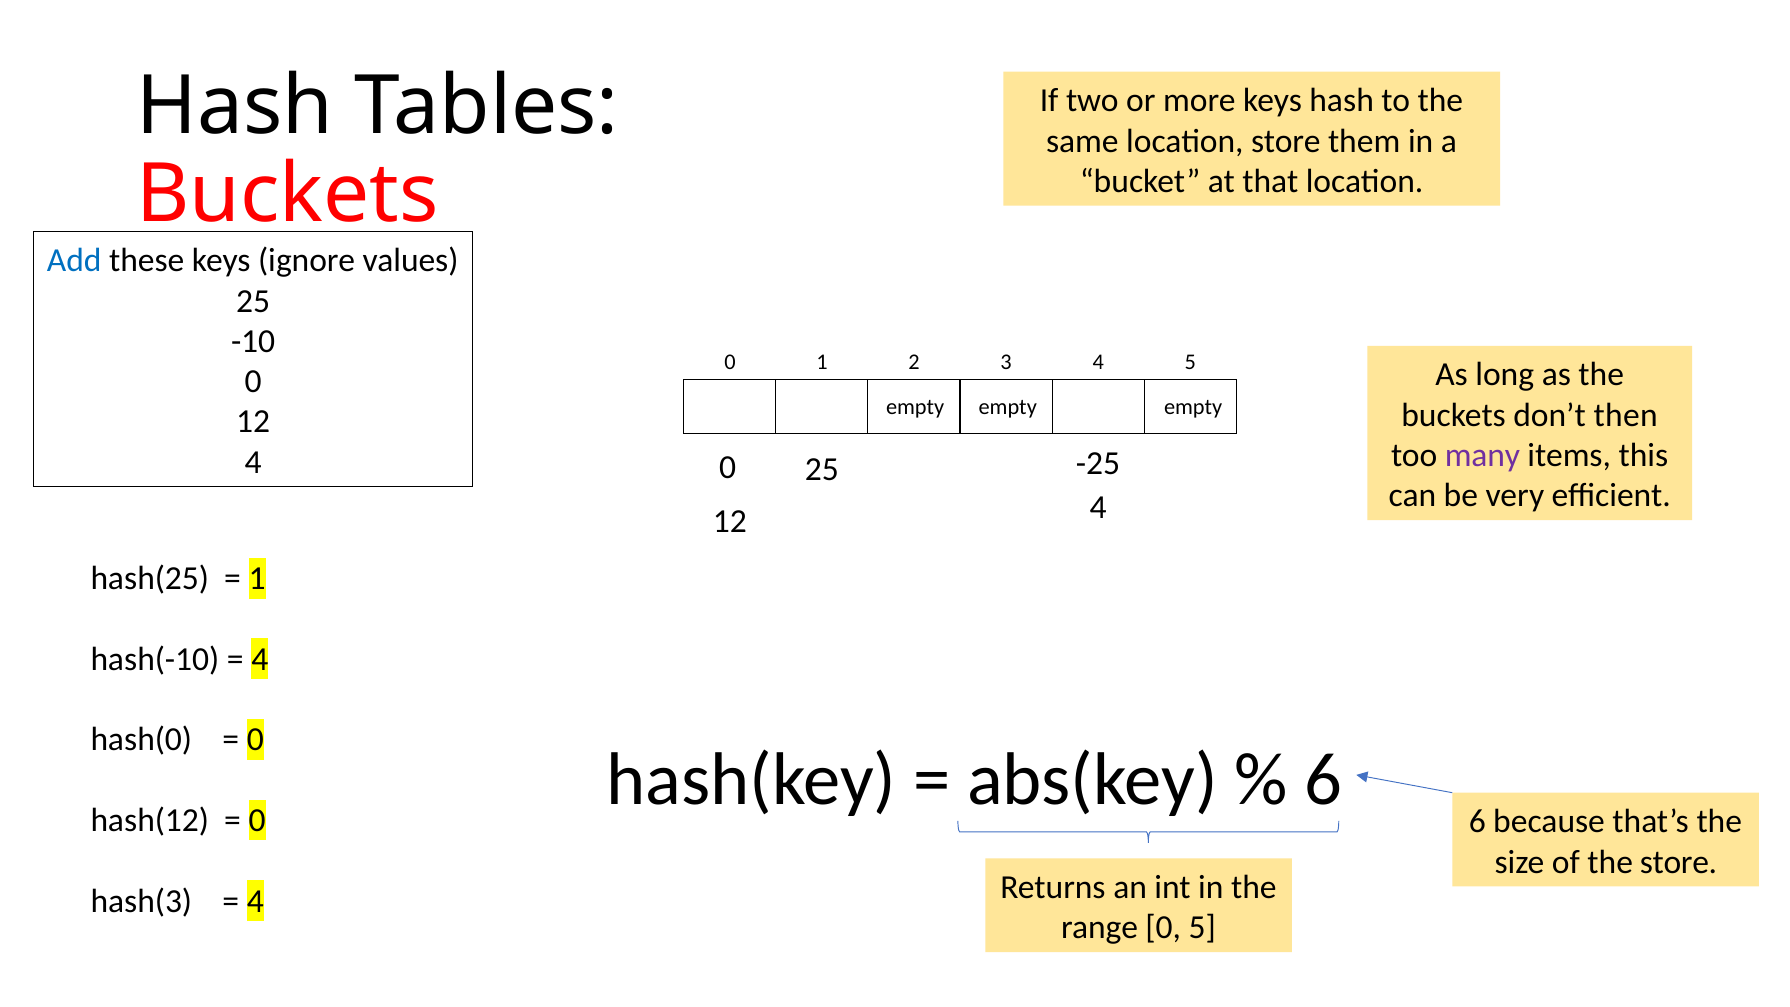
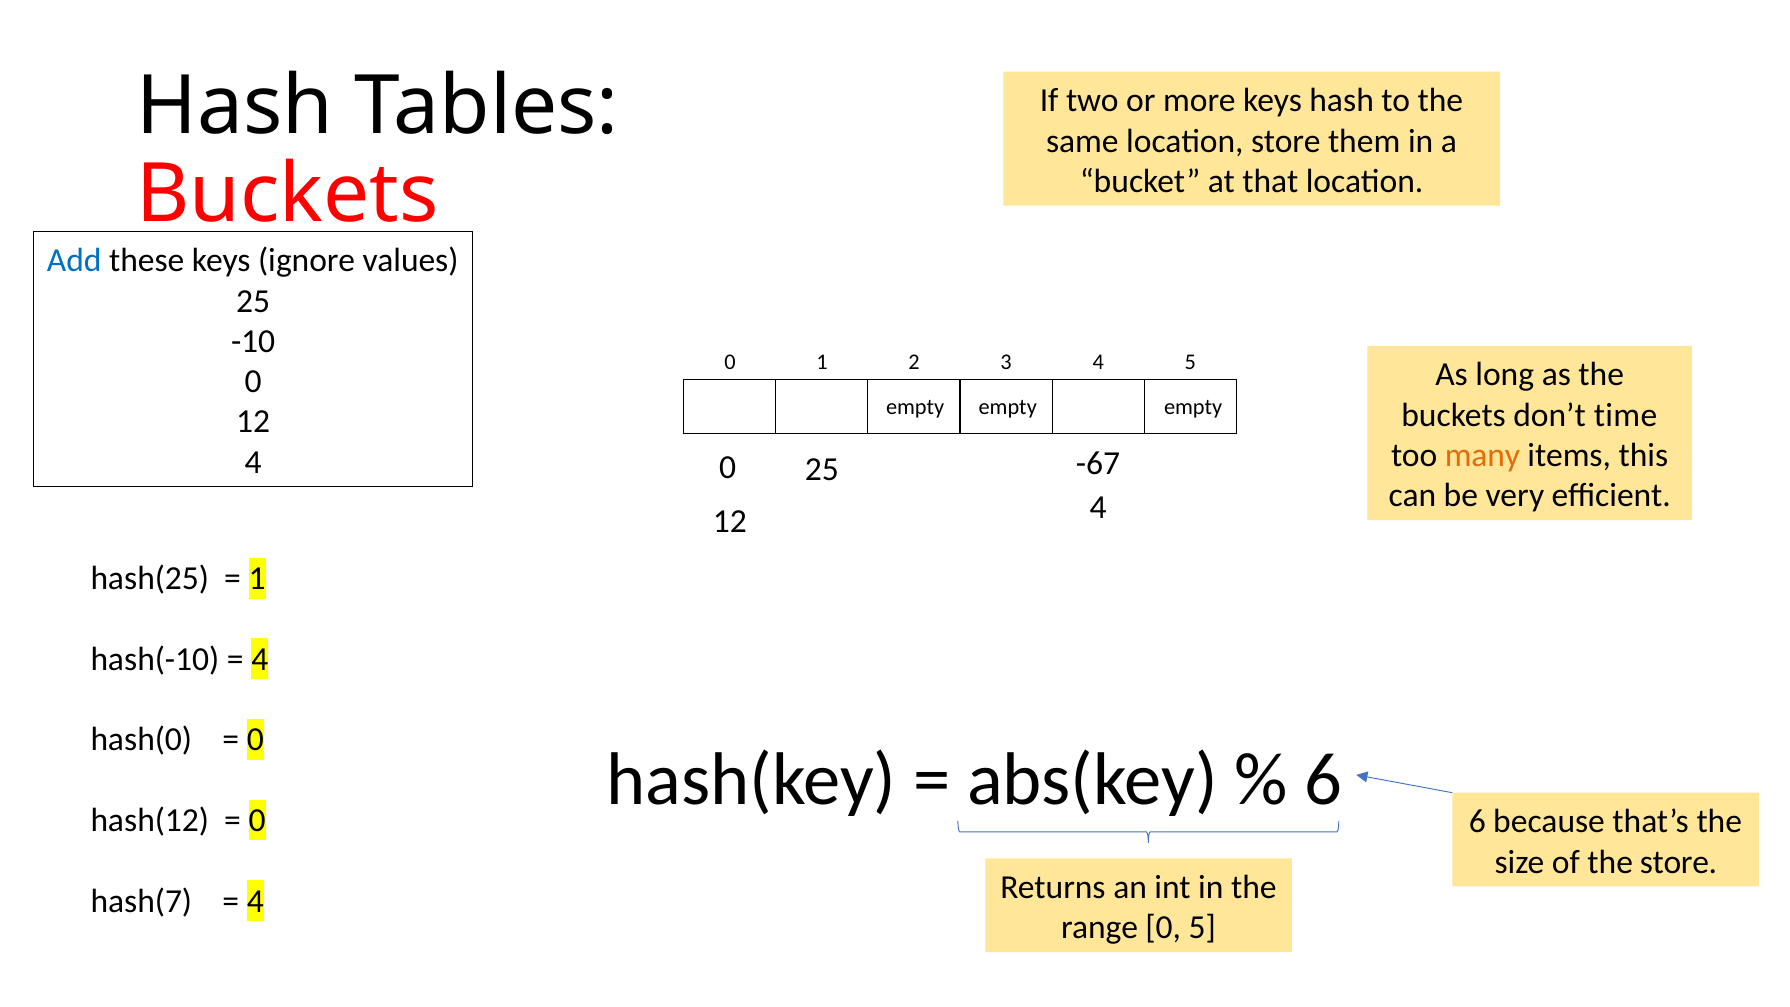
then: then -> time (1626, 415)
many colour: purple -> orange (1482, 455)
-25: -25 -> -67 (1098, 463)
hash(3: hash(3 -> hash(7 (141, 901)
